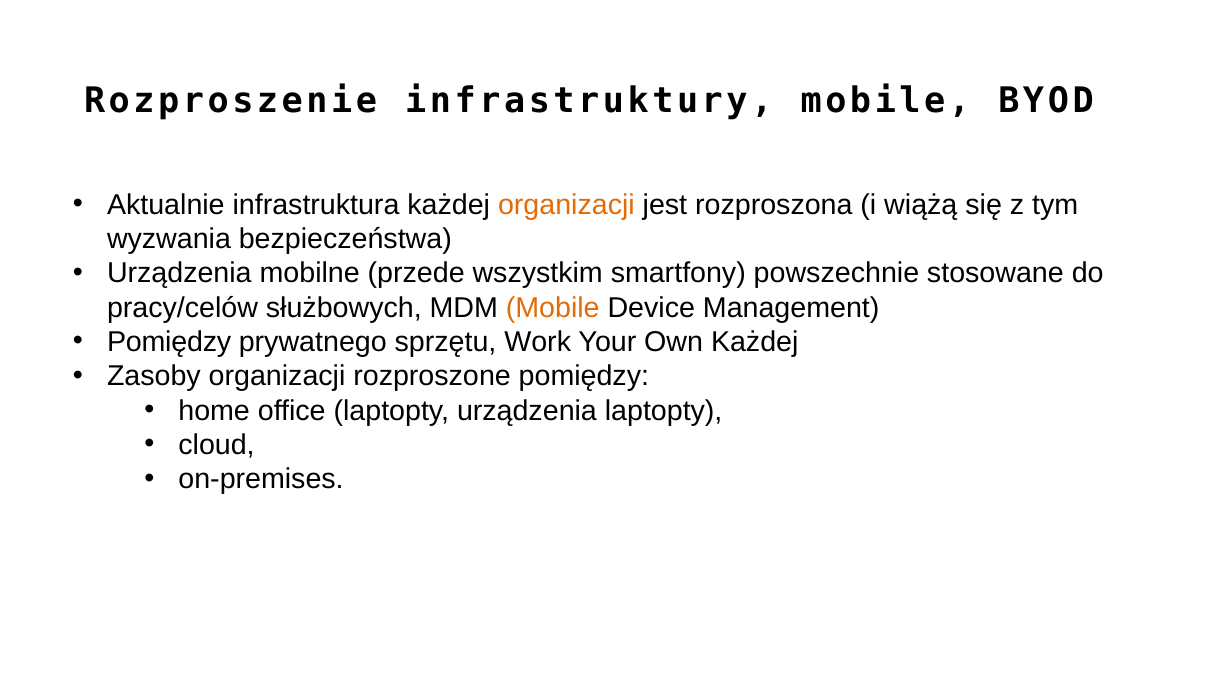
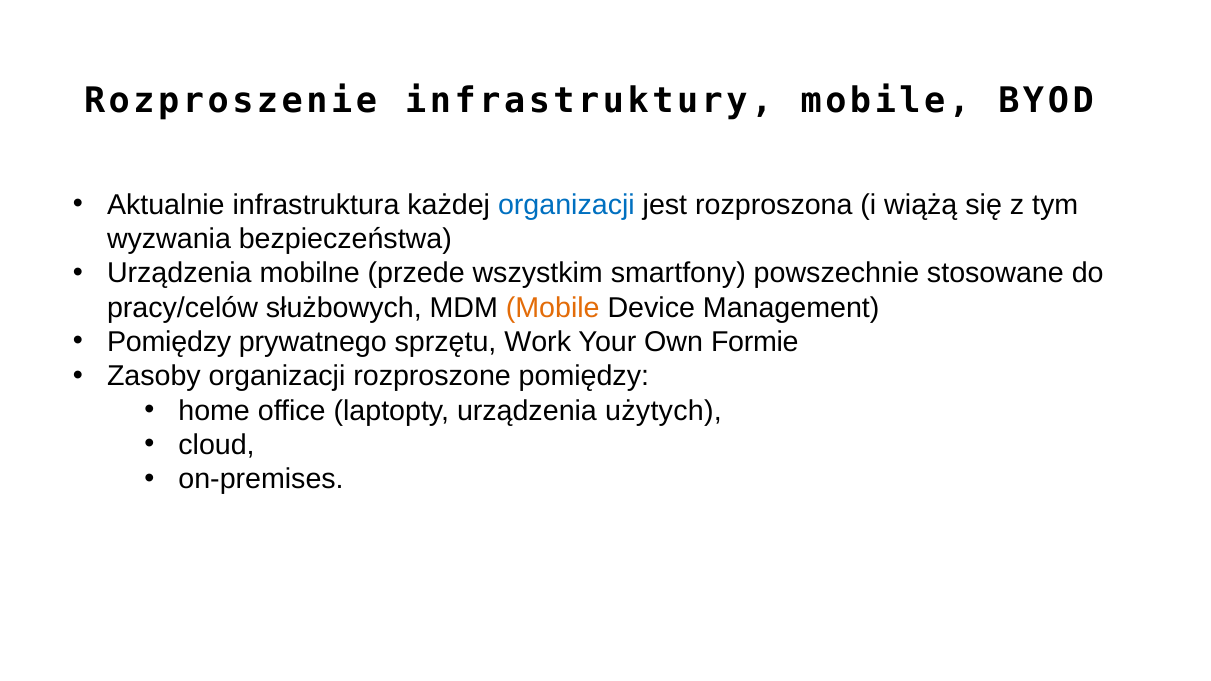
organizacji colour: orange -> blue (566, 205)
Own Każdej: Każdej -> Formie (755, 342)
urządzenia laptopty: laptopty -> użytych (664, 411)
